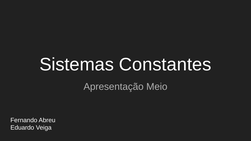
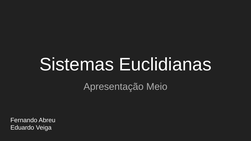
Constantes: Constantes -> Euclidianas (165, 65)
